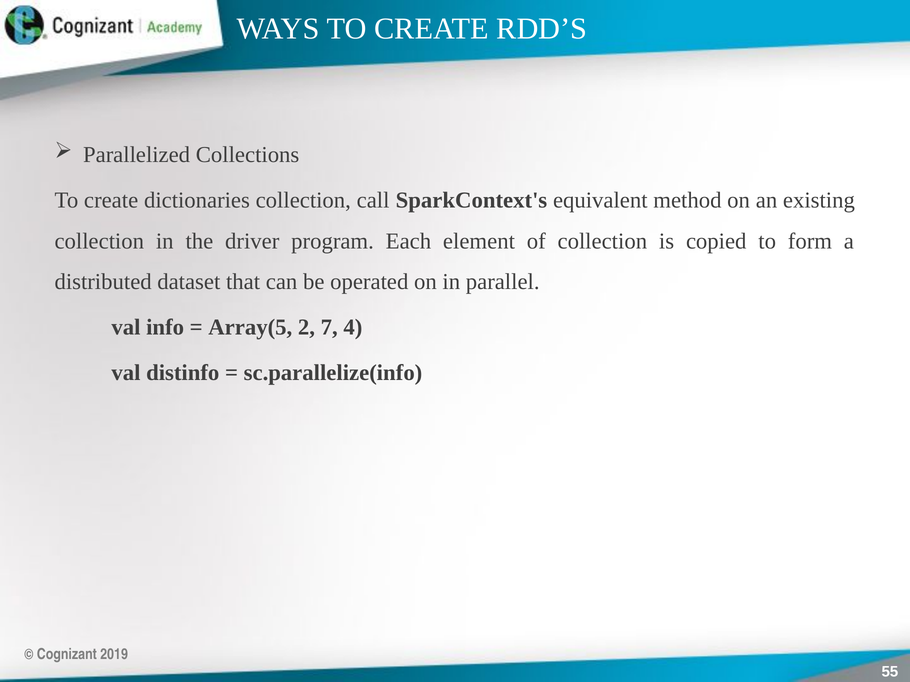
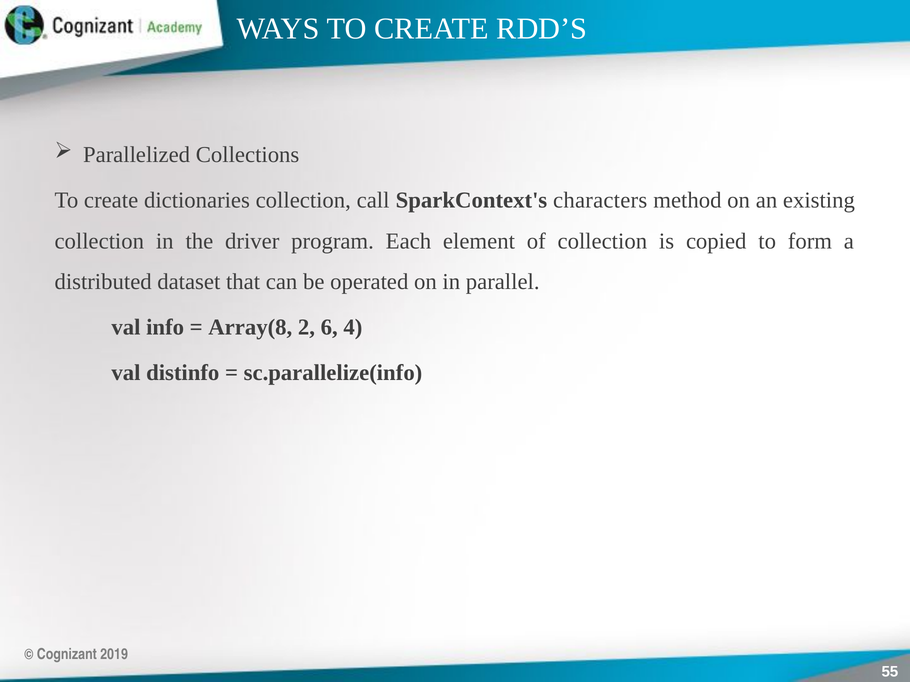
equivalent: equivalent -> characters (600, 200)
Array(5: Array(5 -> Array(8 (250, 328)
7: 7 -> 6 (329, 328)
